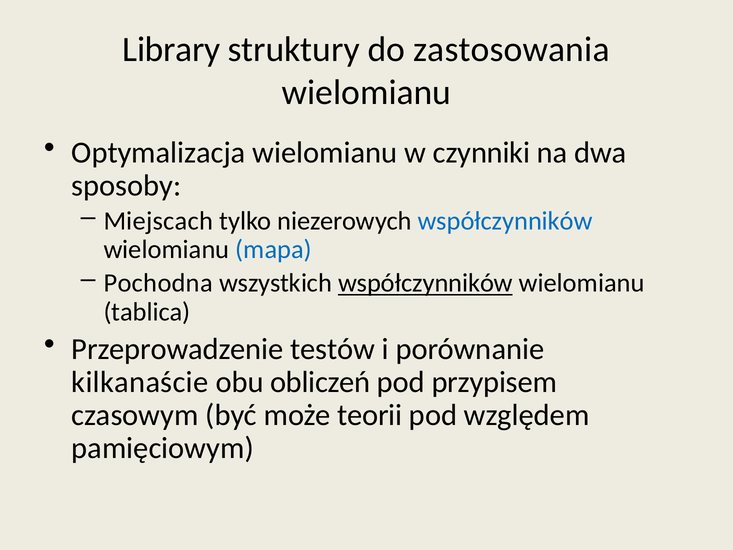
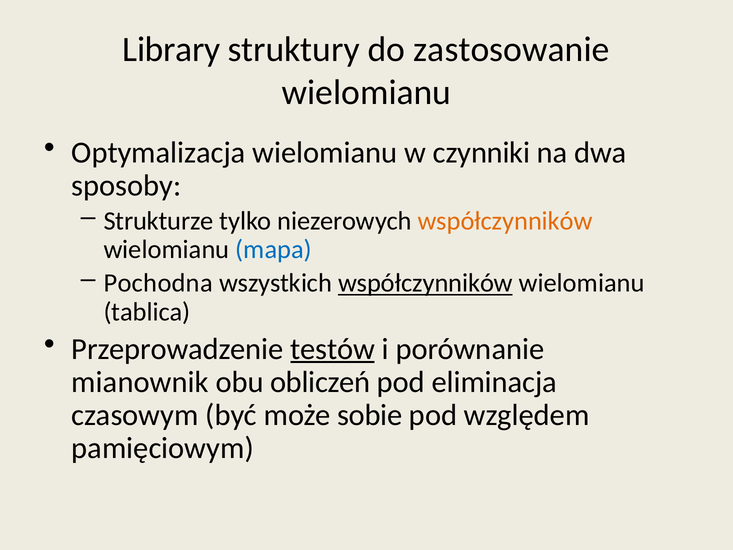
zastosowania: zastosowania -> zastosowanie (511, 50)
Miejscach: Miejscach -> Strukturze (158, 221)
współczynników colour: blue -> orange (505, 221)
testów underline: none -> present (333, 349)
kilkanaście: kilkanaście -> mianownik (140, 382)
przypisem: przypisem -> eliminacja (494, 382)
teorii: teorii -> sobie (370, 415)
